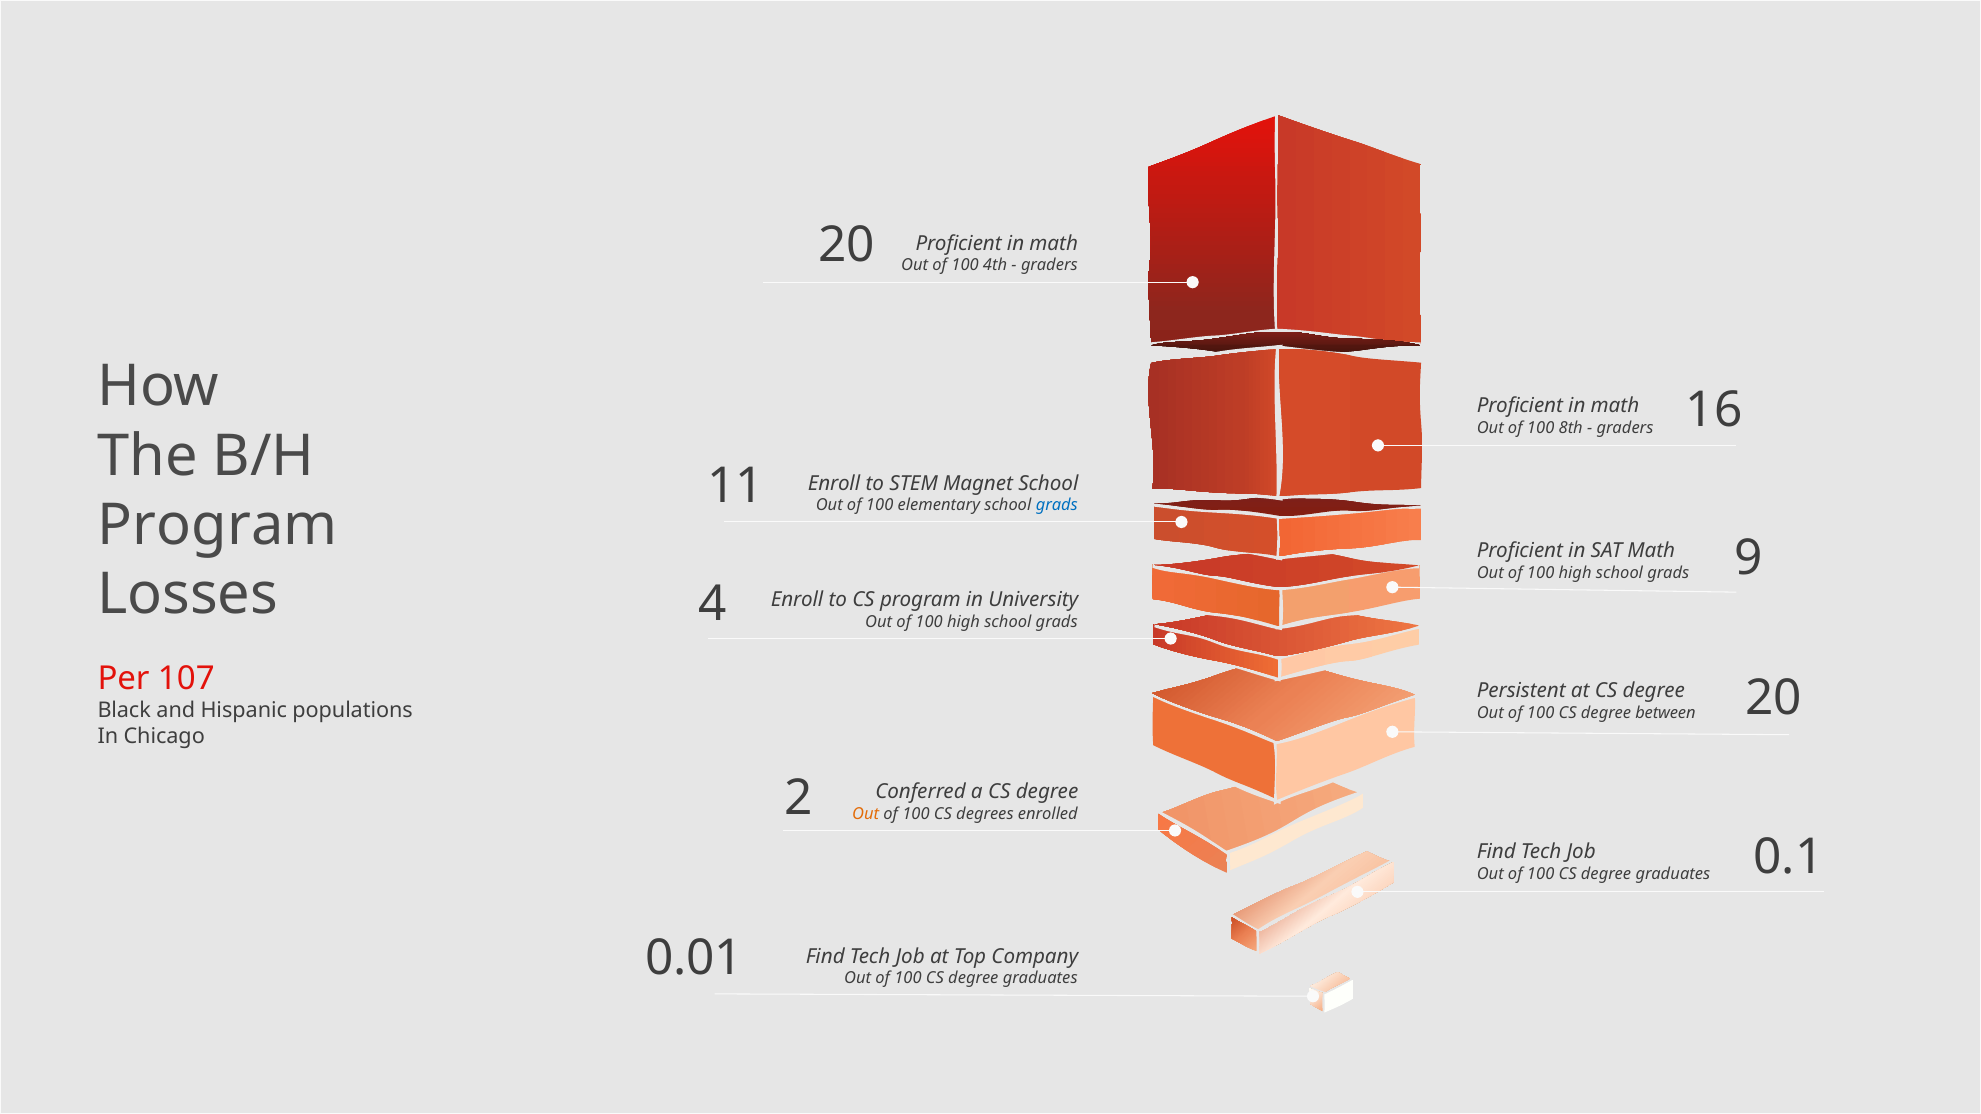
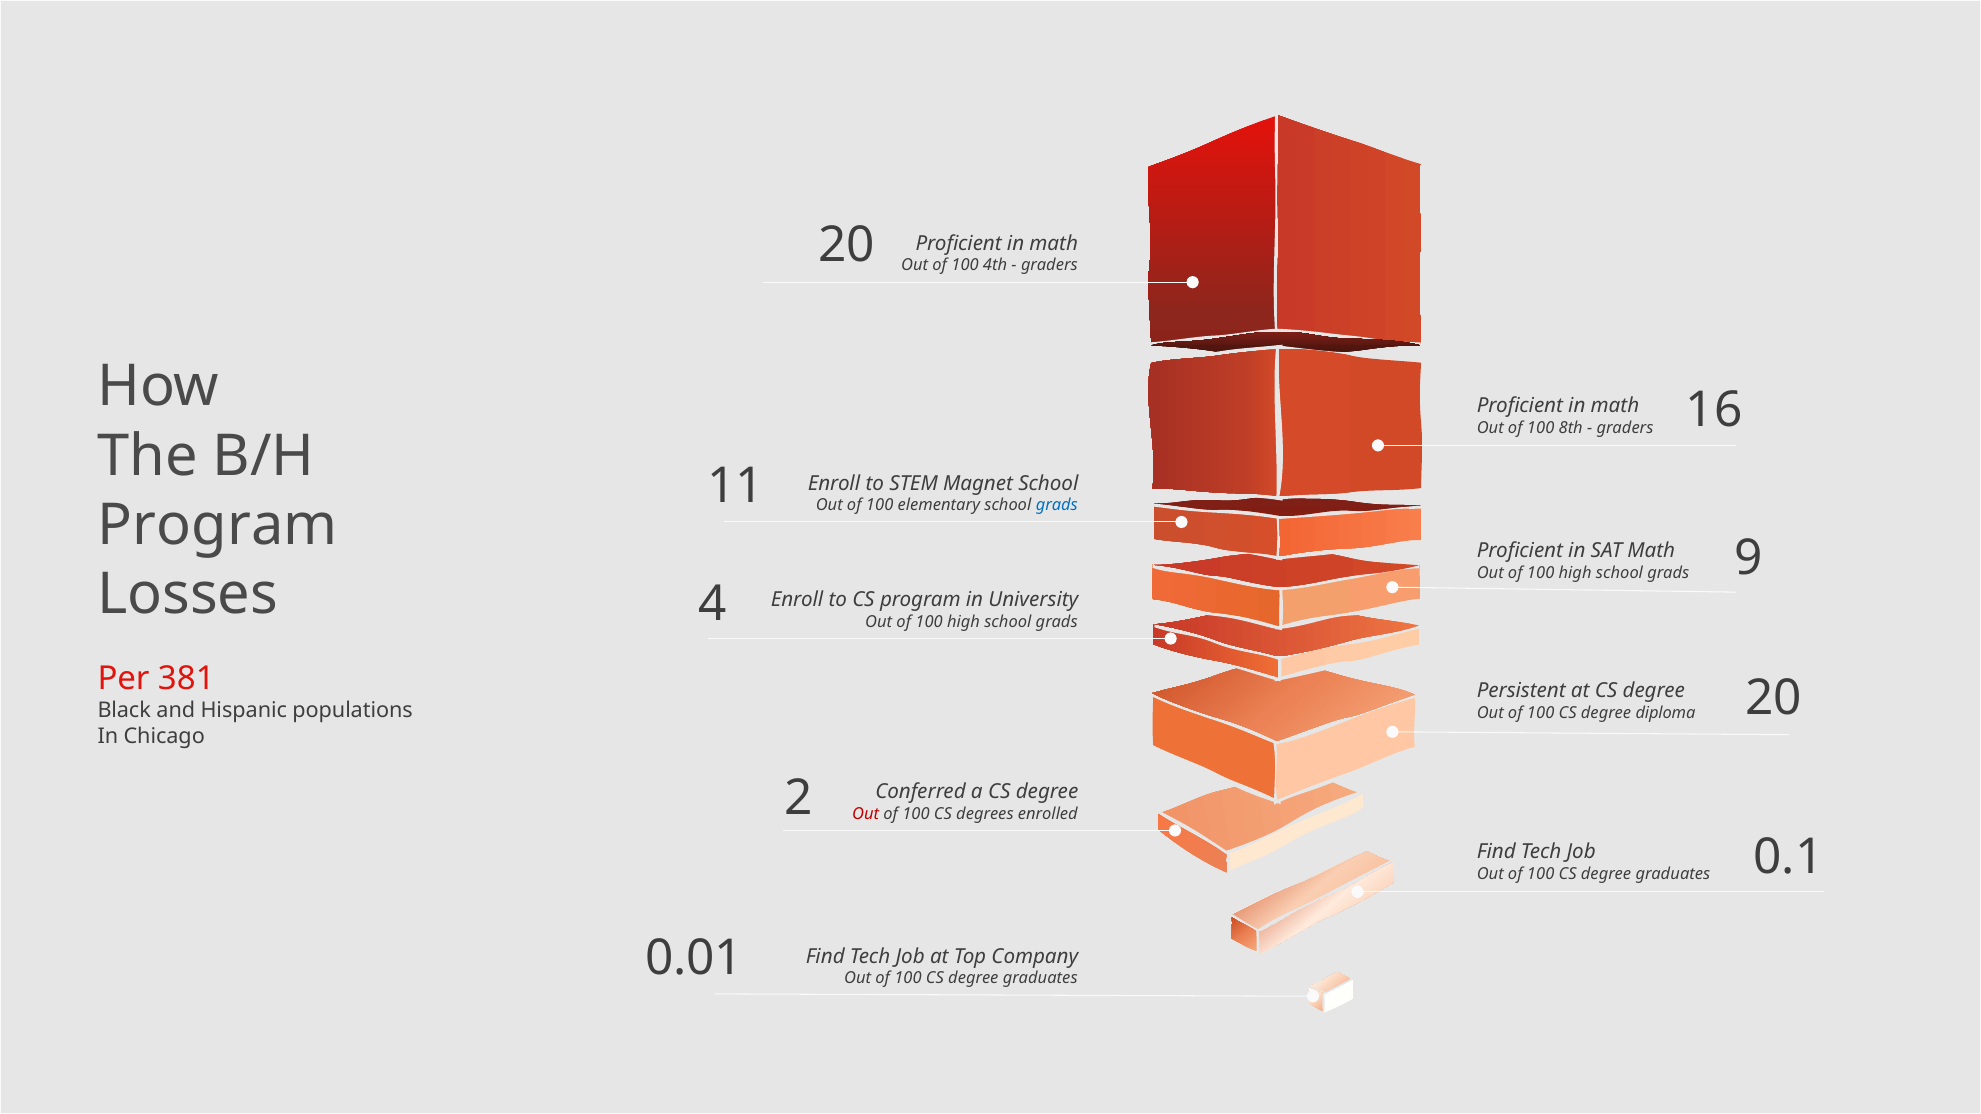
107: 107 -> 381 (186, 679)
between: between -> diploma (1665, 713)
Out colour: orange -> red (866, 814)
